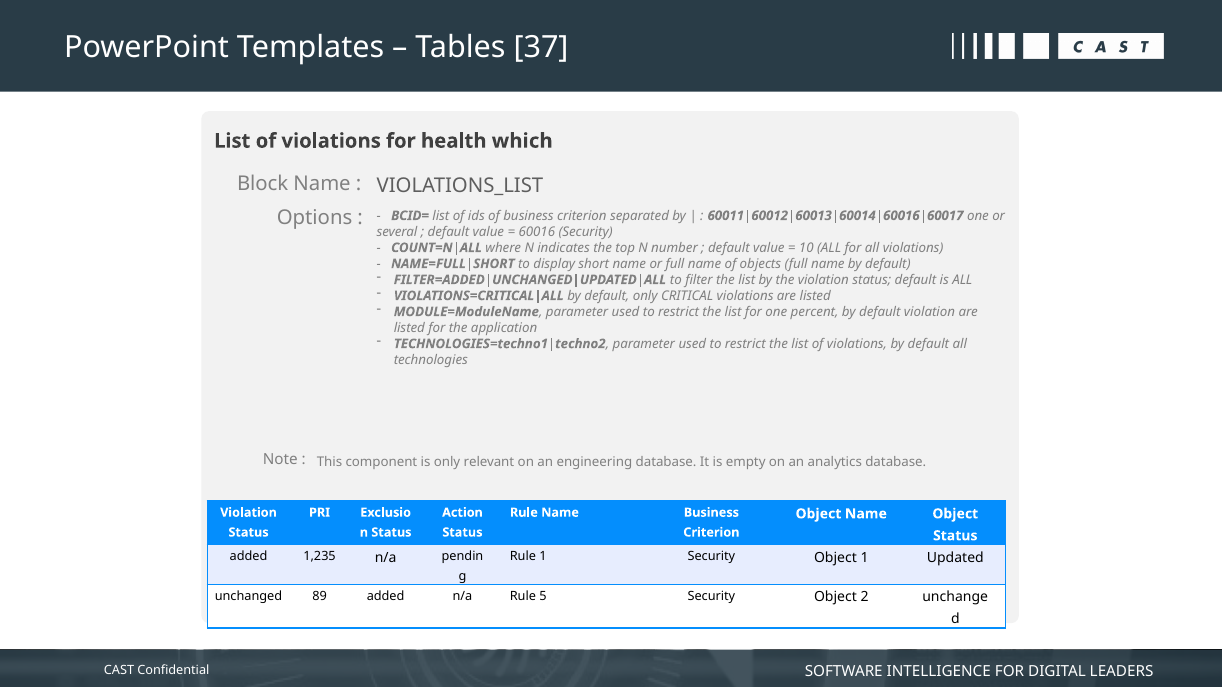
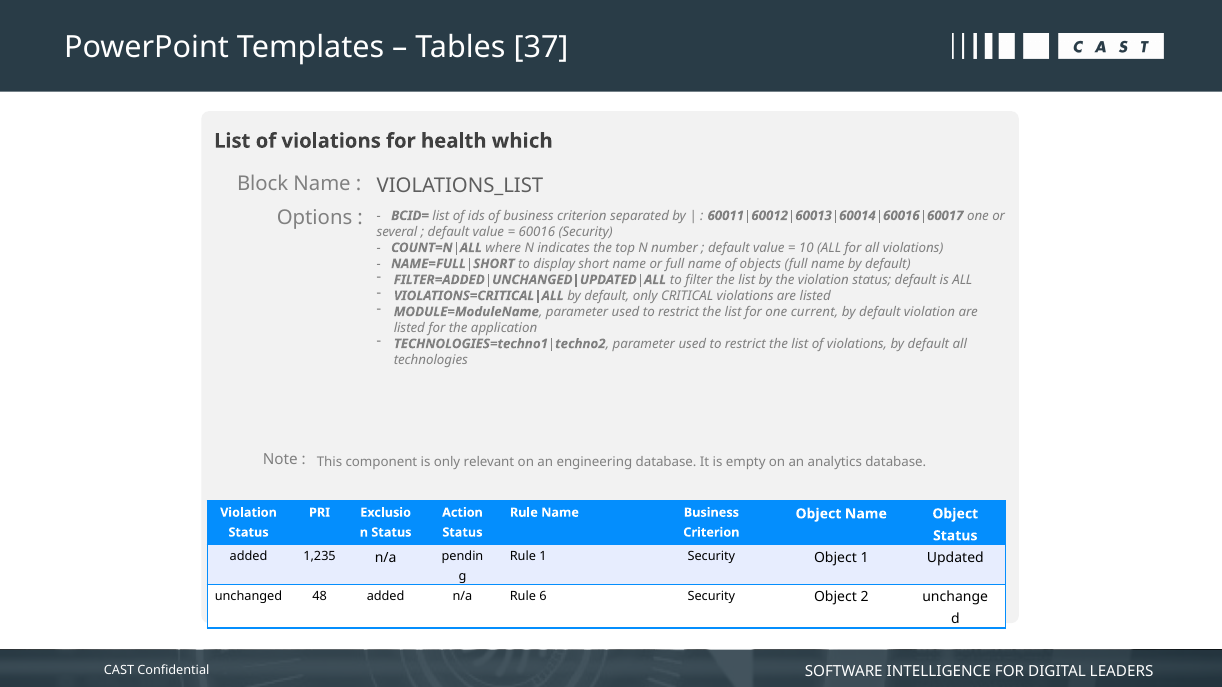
percent: percent -> current (815, 312)
89: 89 -> 48 (320, 596)
5: 5 -> 6 (543, 596)
